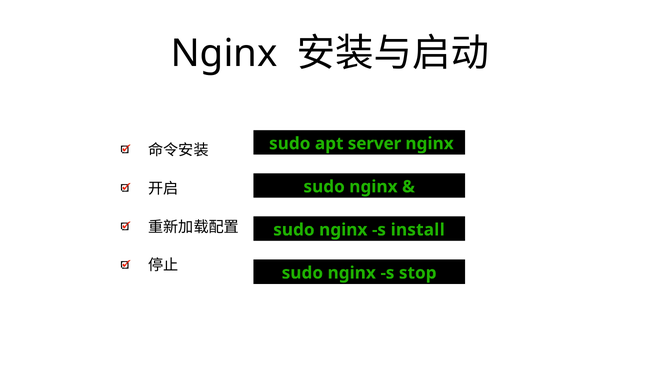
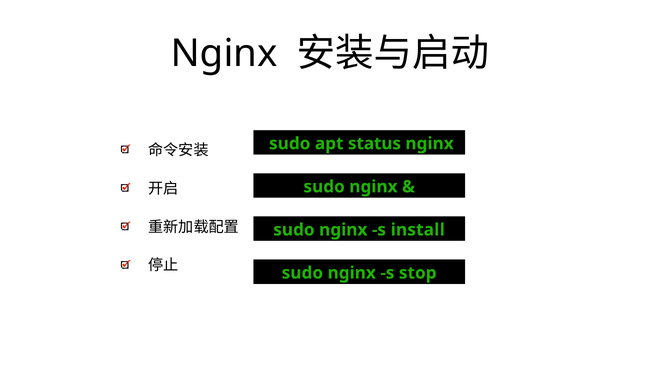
server: server -> status (374, 144)
